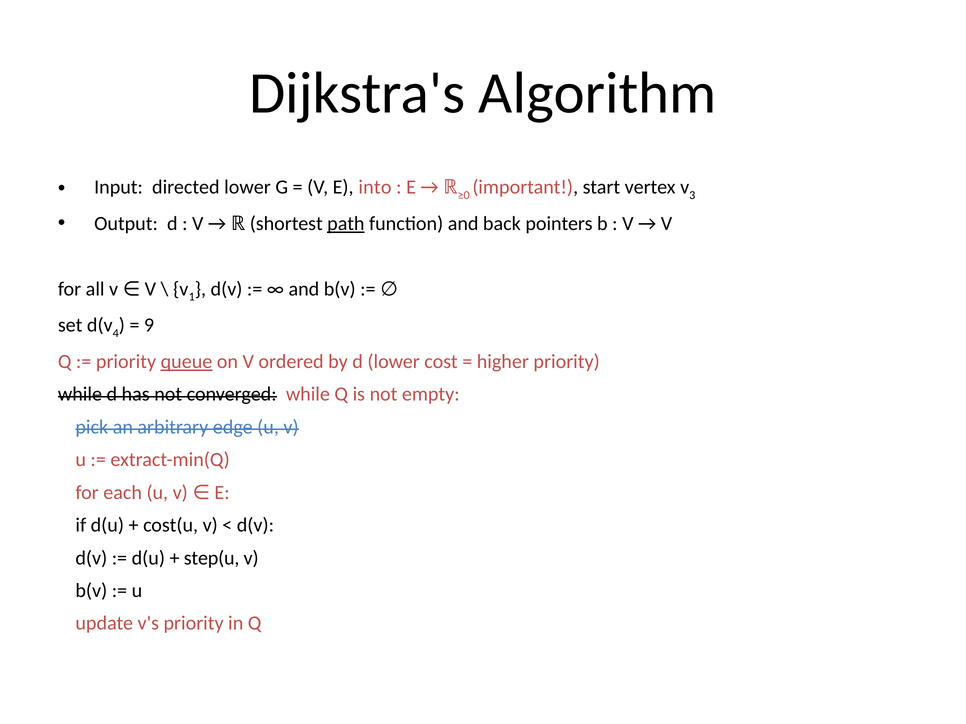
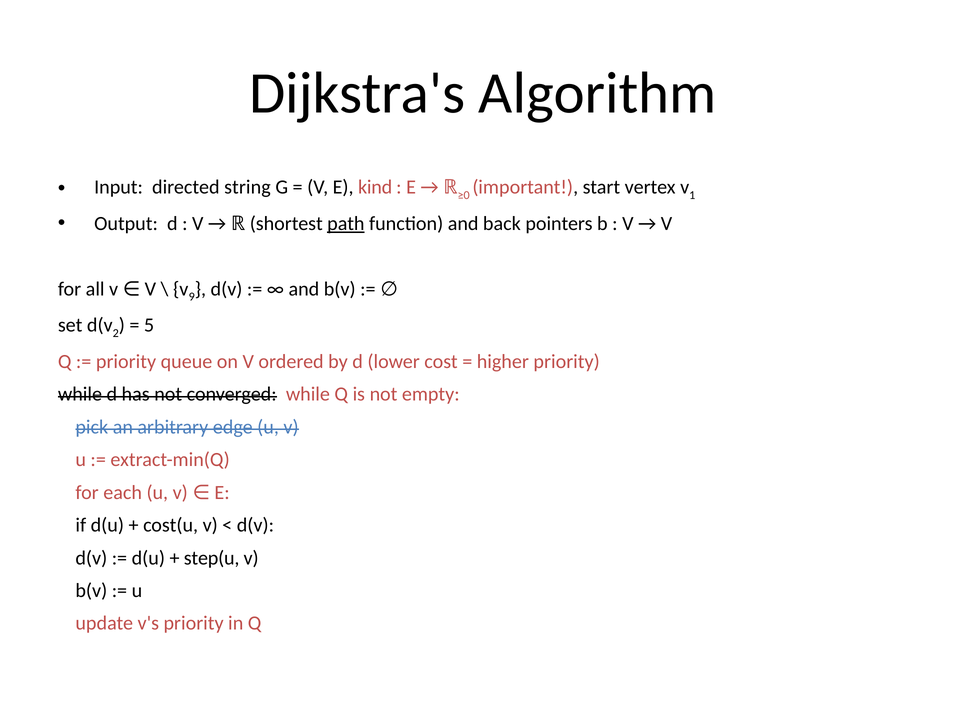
directed lower: lower -> string (247, 187)
into: into -> kind (375, 187)
3: 3 -> 1 (692, 195)
1: 1 -> 9 (192, 297)
4: 4 -> 2 (116, 333)
9: 9 -> 5 (149, 325)
queue underline: present -> none (186, 362)
